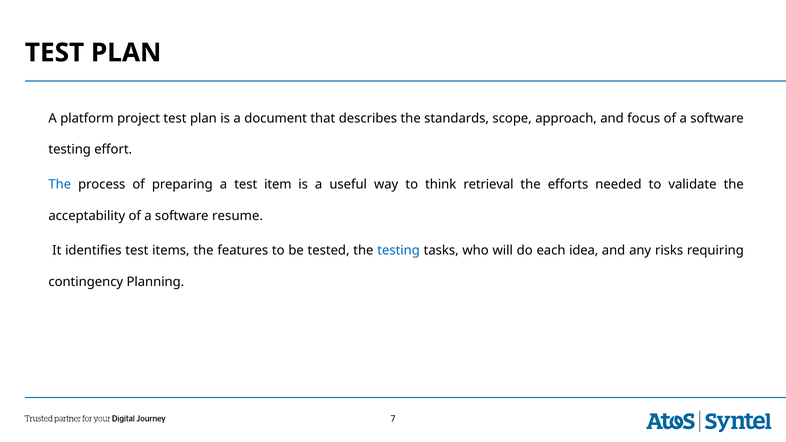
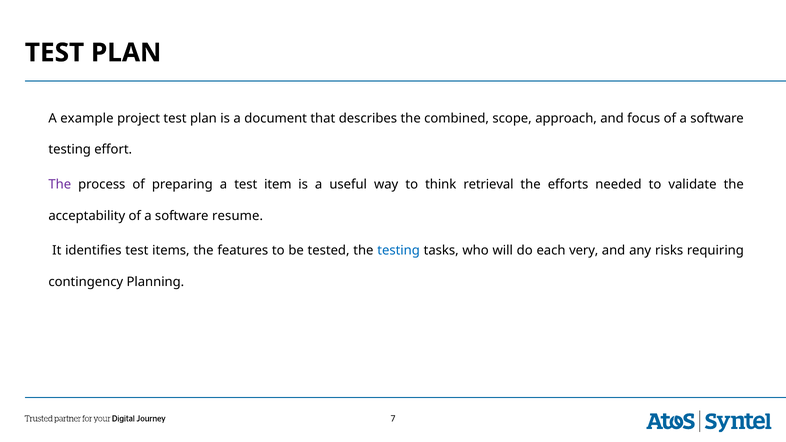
platform: platform -> example (87, 118)
standards: standards -> combined (457, 118)
The colour: blue -> purple (60, 184)
idea: idea -> very (584, 250)
